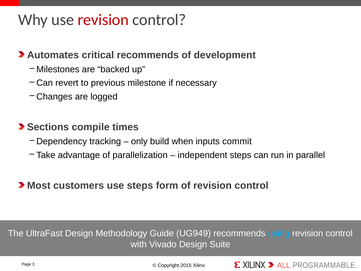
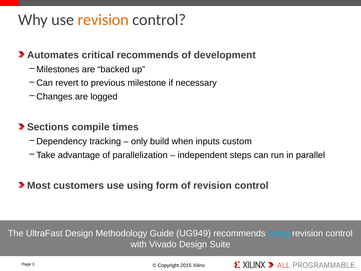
revision colour: red -> orange (103, 20)
commit: commit -> custom (237, 141)
use steps: steps -> using (140, 185)
